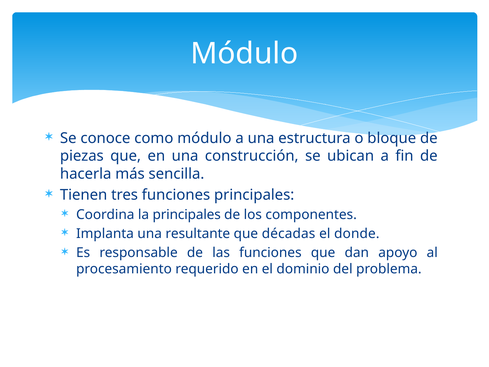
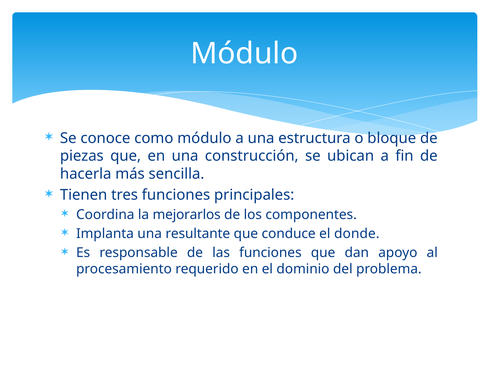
la principales: principales -> mejorarlos (187, 215)
décadas: décadas -> conduce (289, 234)
